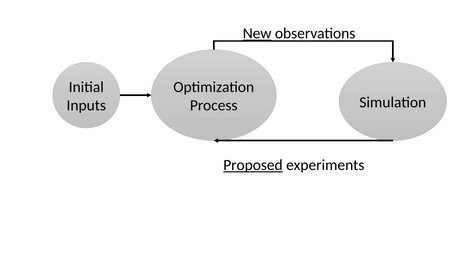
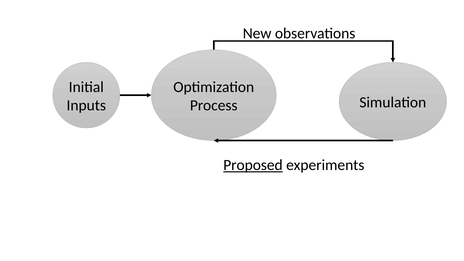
New underline: present -> none (257, 33)
